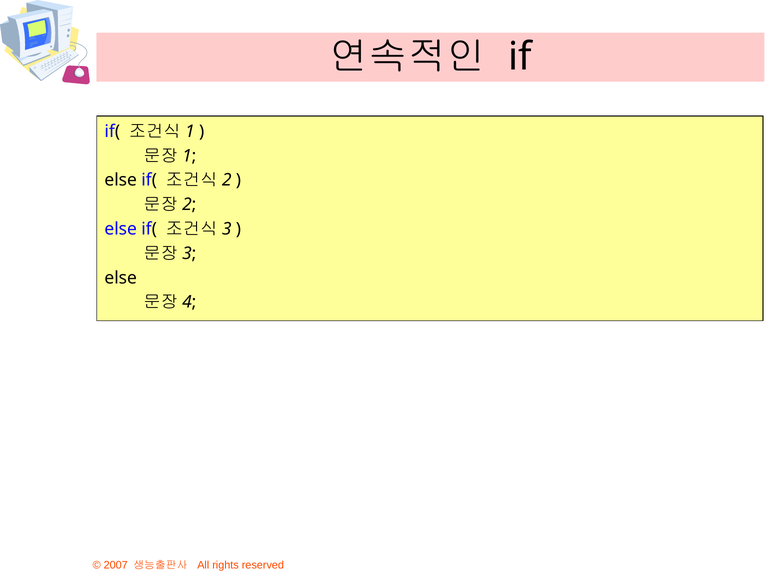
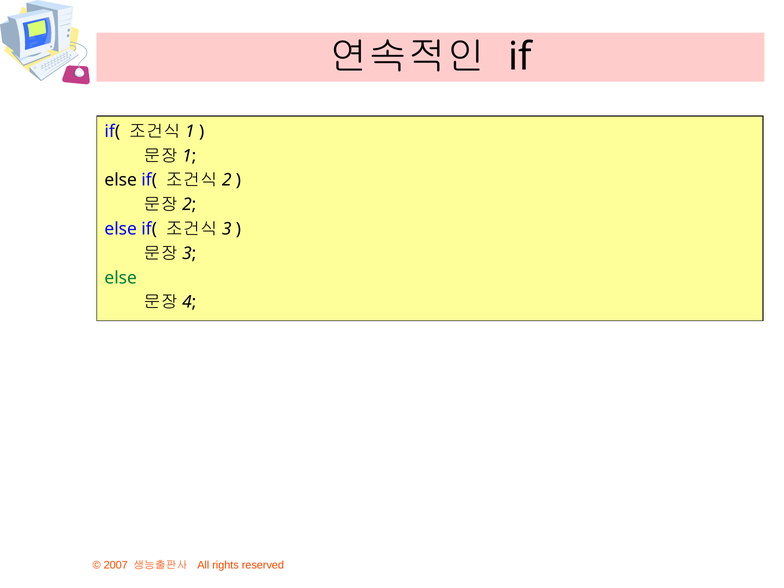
else colour: black -> green (121, 278)
